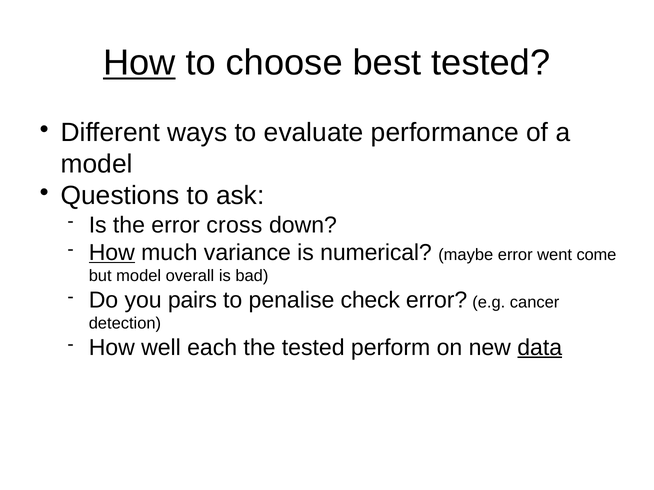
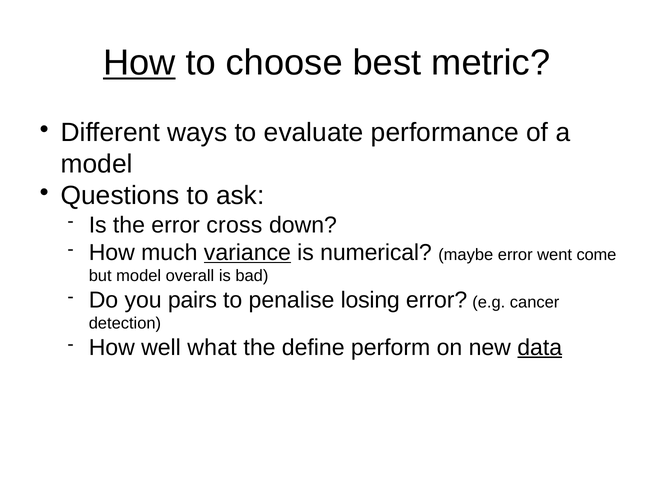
best tested: tested -> metric (491, 63)
How underline: present -> none (112, 253)
variance underline: none -> present (247, 253)
check: check -> losing (370, 300)
each: each -> what (212, 348)
the tested: tested -> define (313, 348)
